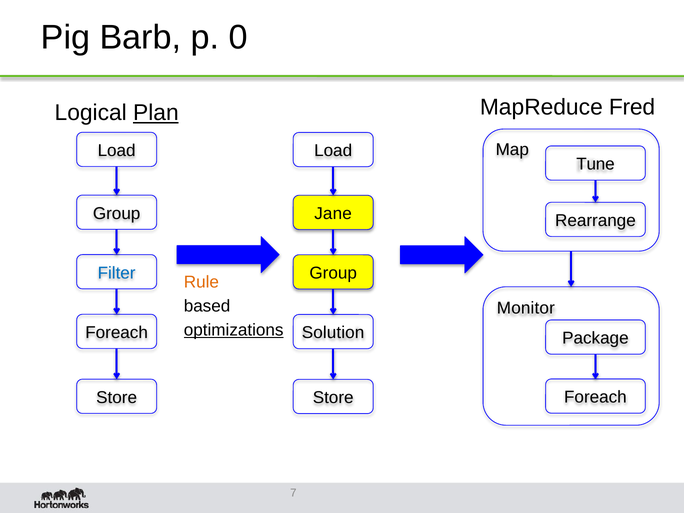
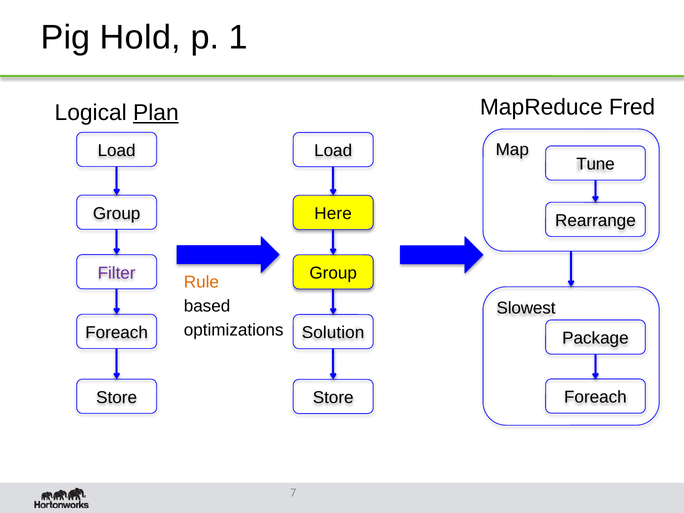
Barb: Barb -> Hold (140, 38)
0: 0 -> 1 (238, 38)
Jane: Jane -> Here (333, 214)
Filter colour: blue -> purple (117, 273)
Monitor: Monitor -> Slowest (526, 308)
optimizations underline: present -> none (234, 330)
